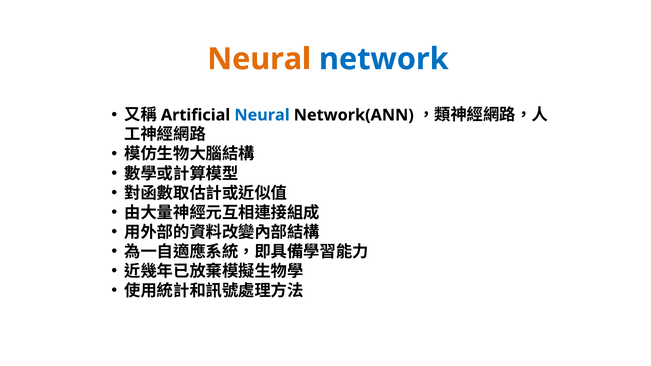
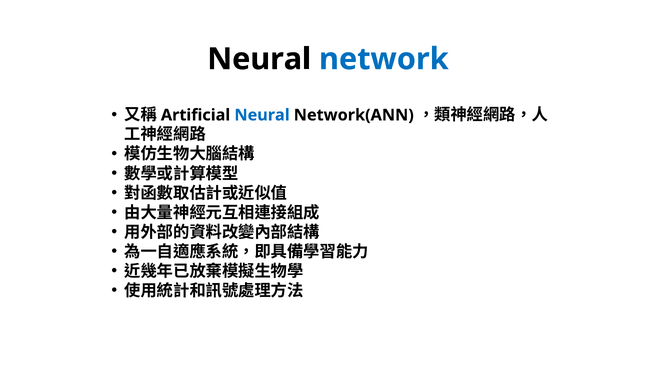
Neural colour: orange -> black (259, 59)
